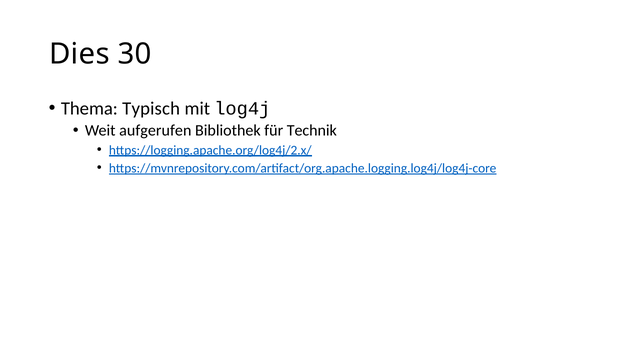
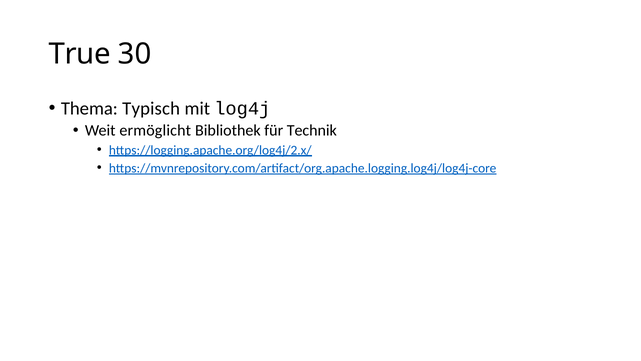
Dies: Dies -> True (80, 54)
aufgerufen: aufgerufen -> ermöglicht (155, 130)
